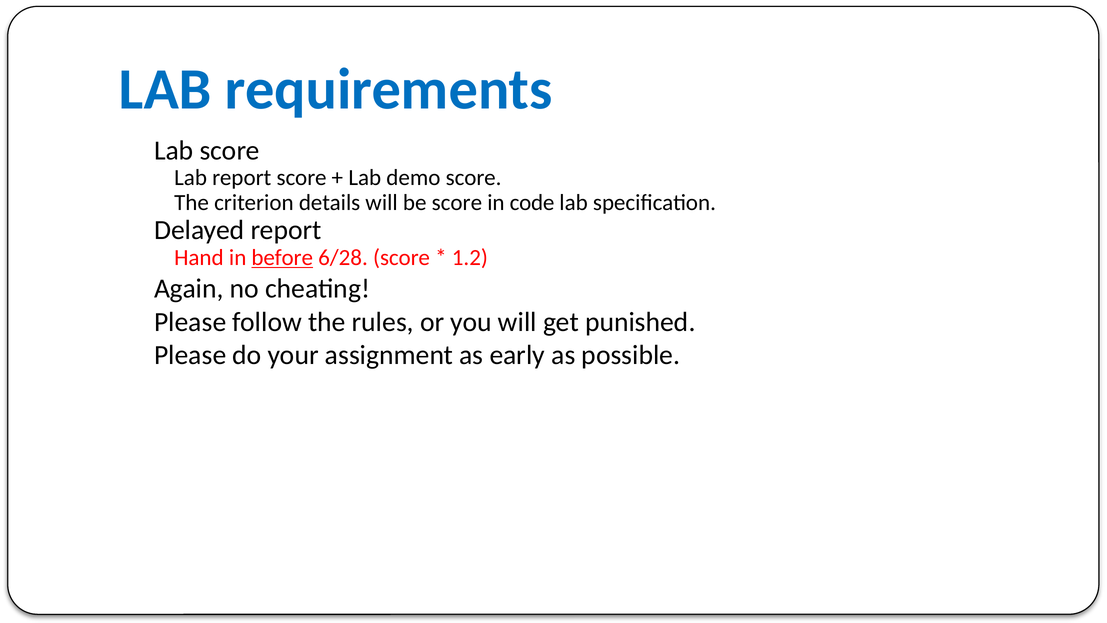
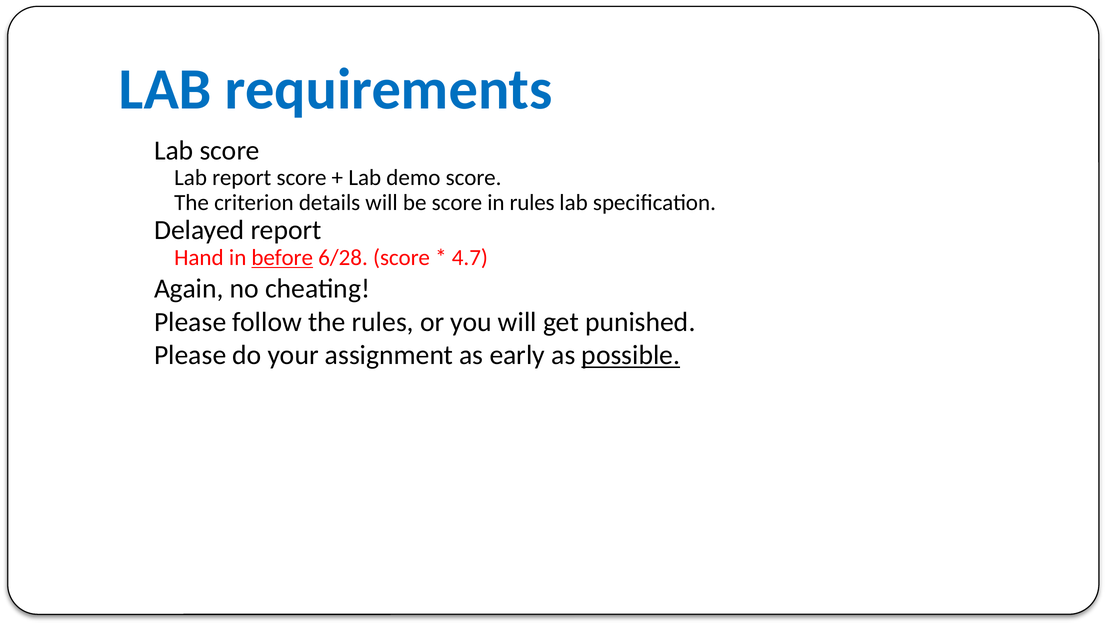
in code: code -> rules (532, 203)
1.2: 1.2 -> 4.7 (470, 258)
possible underline: none -> present (631, 355)
